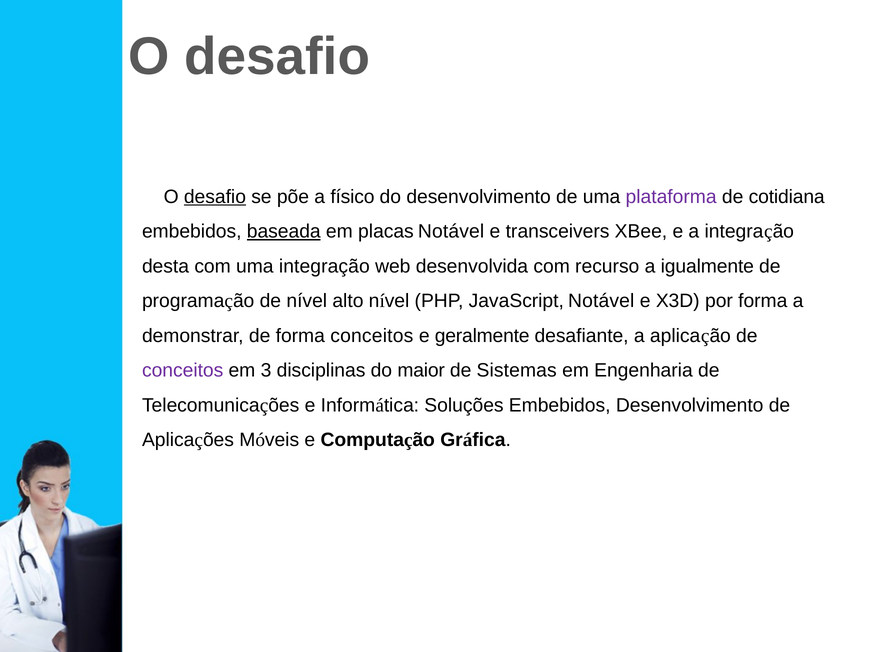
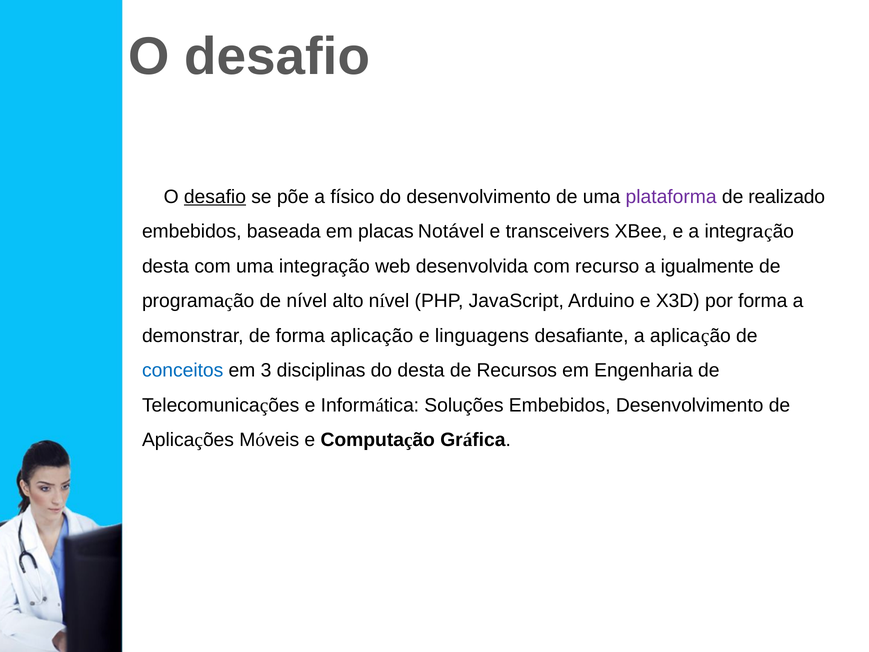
cotidiana: cotidiana -> realizado (787, 197)
baseada underline: present -> none (284, 231)
JavaScript Notável: Notável -> Arduino (601, 301)
forma conceitos: conceitos -> aplicação (372, 336)
geralmente: geralmente -> linguagens (482, 336)
conceitos colour: purple -> blue (183, 370)
do maior: maior -> desta (421, 370)
Sistemas: Sistemas -> Recursos (517, 370)
